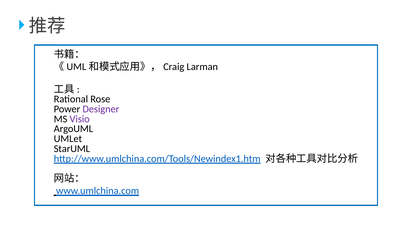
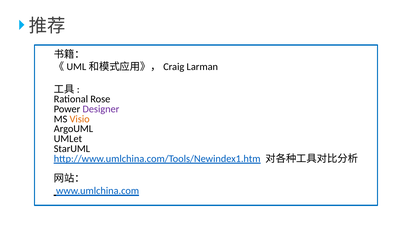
Visio colour: purple -> orange (80, 119)
